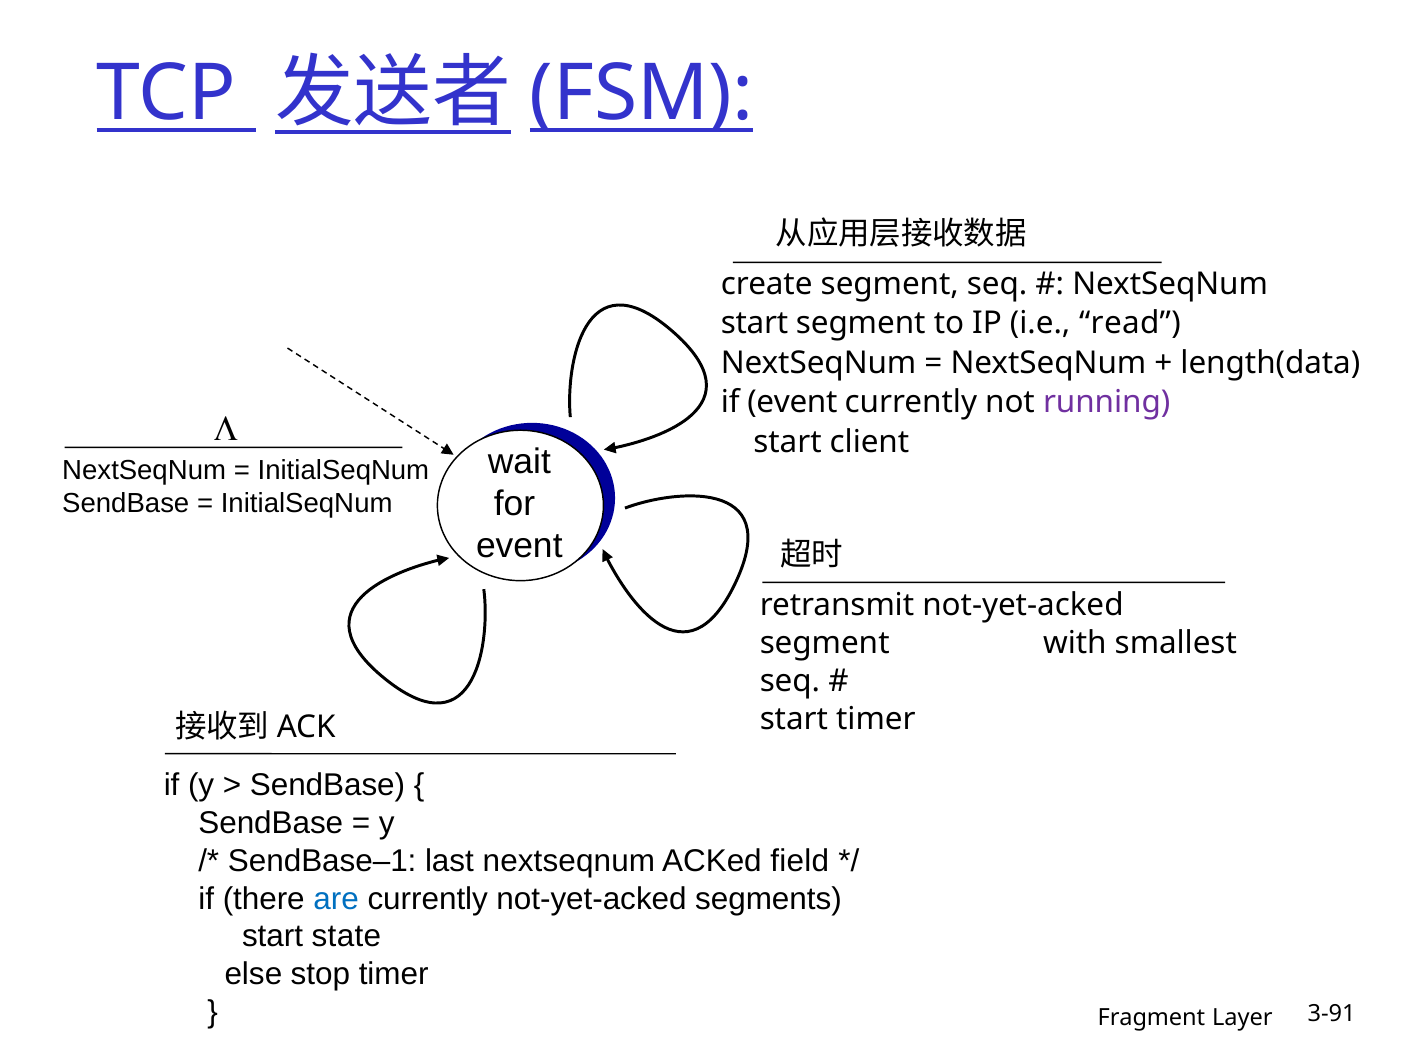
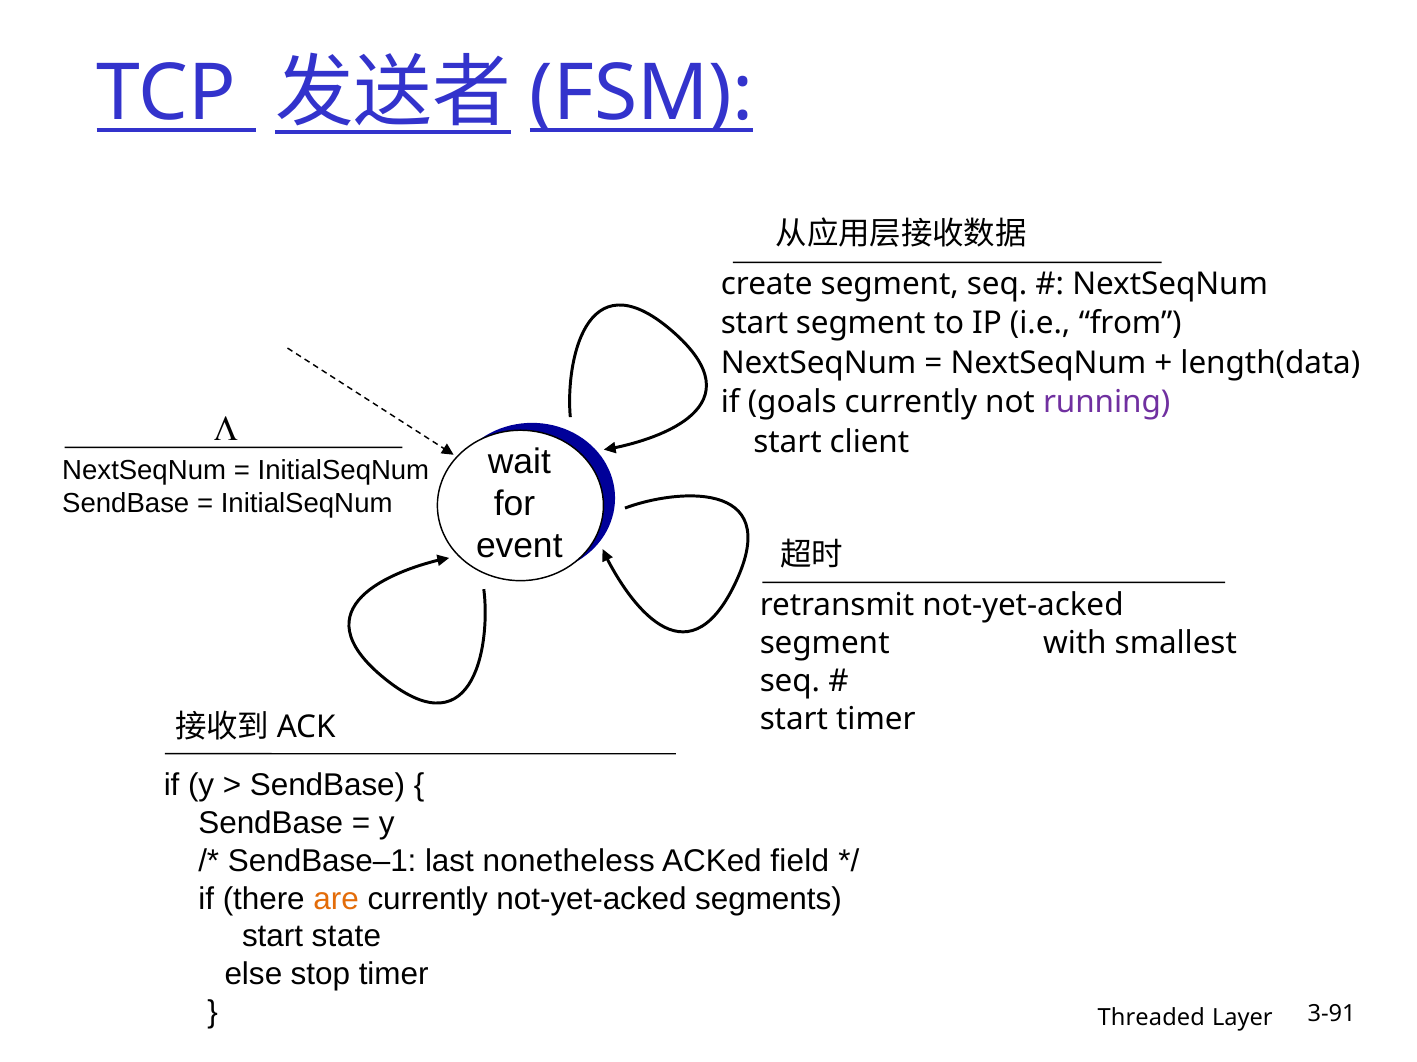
read: read -> from (1130, 324)
if event: event -> goals (792, 403)
last nextseqnum: nextseqnum -> nonetheless (569, 862)
are colour: blue -> orange (336, 899)
Fragment: Fragment -> Threaded (1151, 1019)
